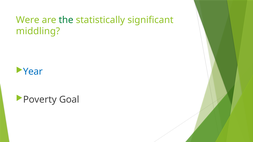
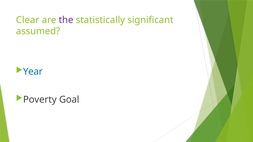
Were: Were -> Clear (28, 20)
the colour: green -> purple (66, 20)
middling: middling -> assumed (38, 31)
